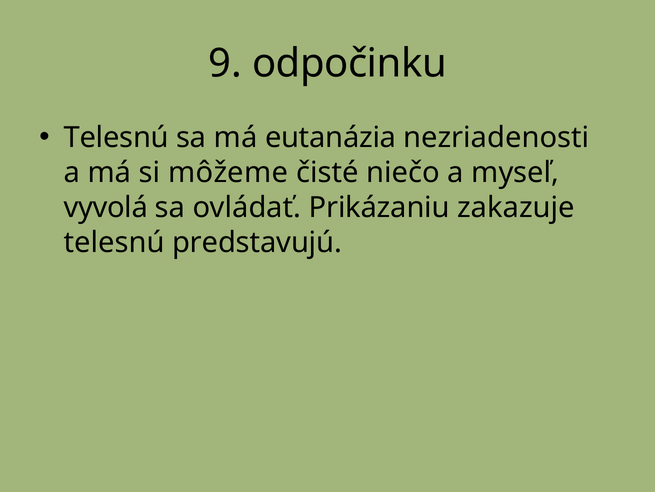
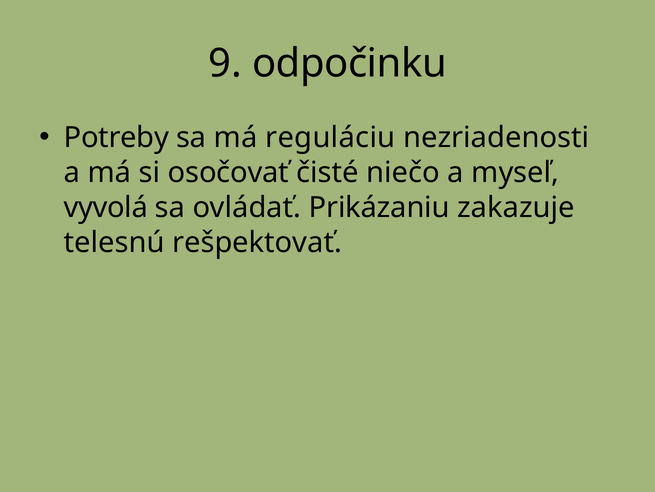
Telesnú: Telesnú -> Potreby (116, 137)
eutanázia: eutanázia -> reguláciu (330, 137)
môžeme: môžeme -> osočovať (228, 172)
predstavujú: predstavujú -> rešpektovať (257, 242)
